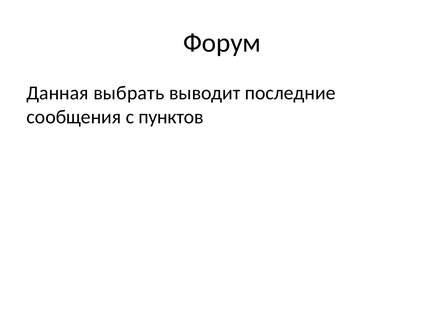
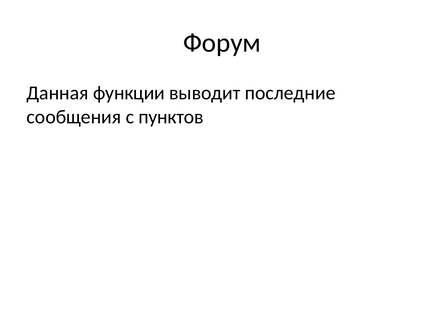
выбрать: выбрать -> функции (129, 93)
